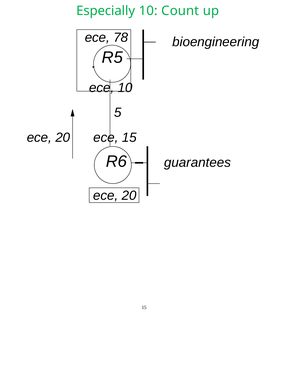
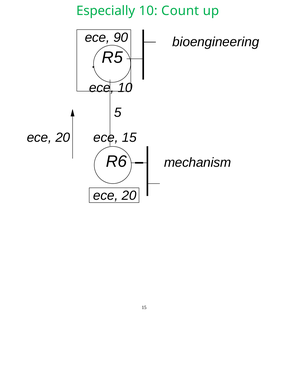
78: 78 -> 90 (121, 38)
guarantees: guarantees -> mechanism (198, 162)
